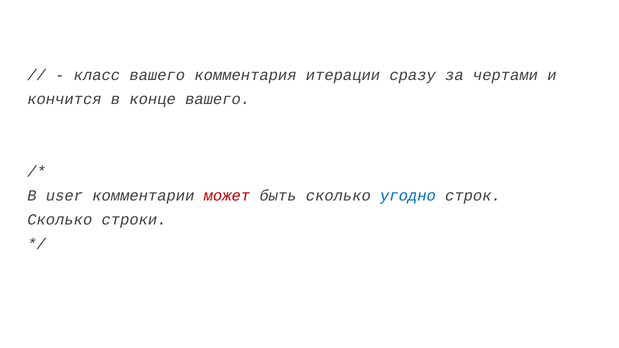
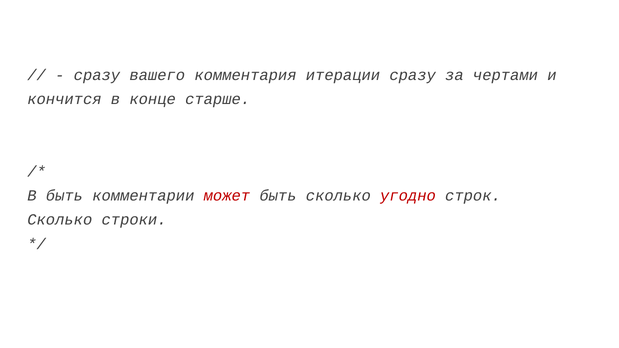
класс: класс -> сразу (97, 75)
конце вашего: вашего -> старше (218, 99)
В user: user -> быть (64, 196)
угодно colour: blue -> red (408, 196)
